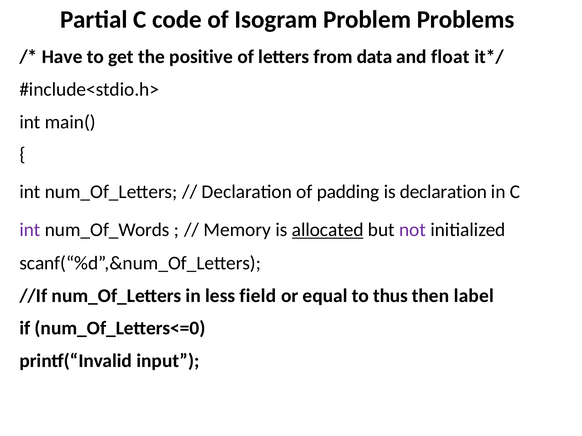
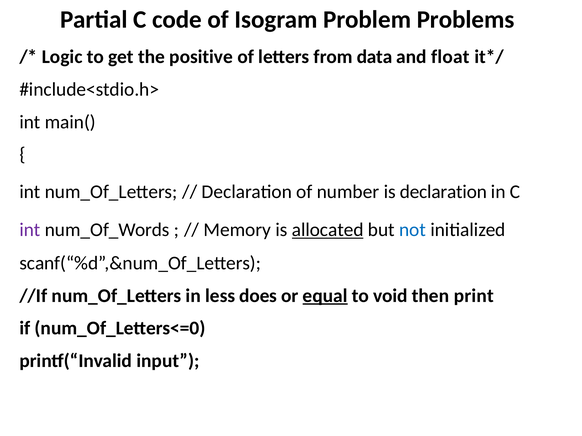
Have: Have -> Logic (62, 57)
padding: padding -> number (348, 192)
not colour: purple -> blue (413, 230)
field: field -> does (258, 296)
equal underline: none -> present (325, 296)
thus: thus -> void (390, 296)
label: label -> print (474, 296)
